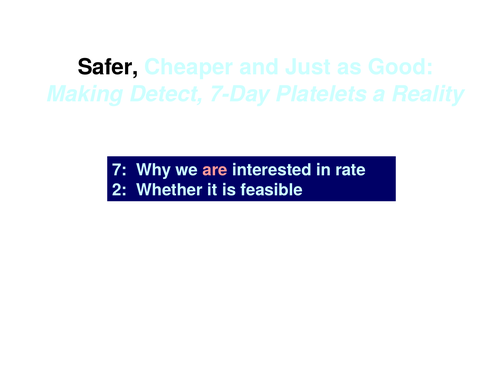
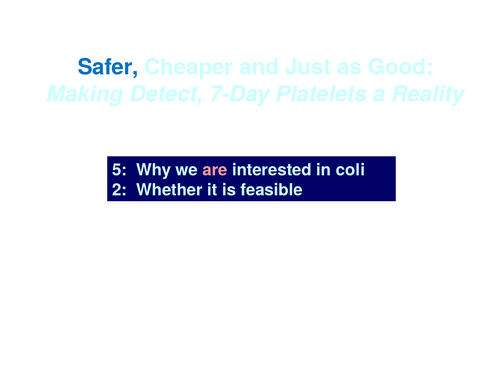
Safer colour: black -> blue (108, 67)
7: 7 -> 5 (120, 170)
rate: rate -> coli (350, 170)
